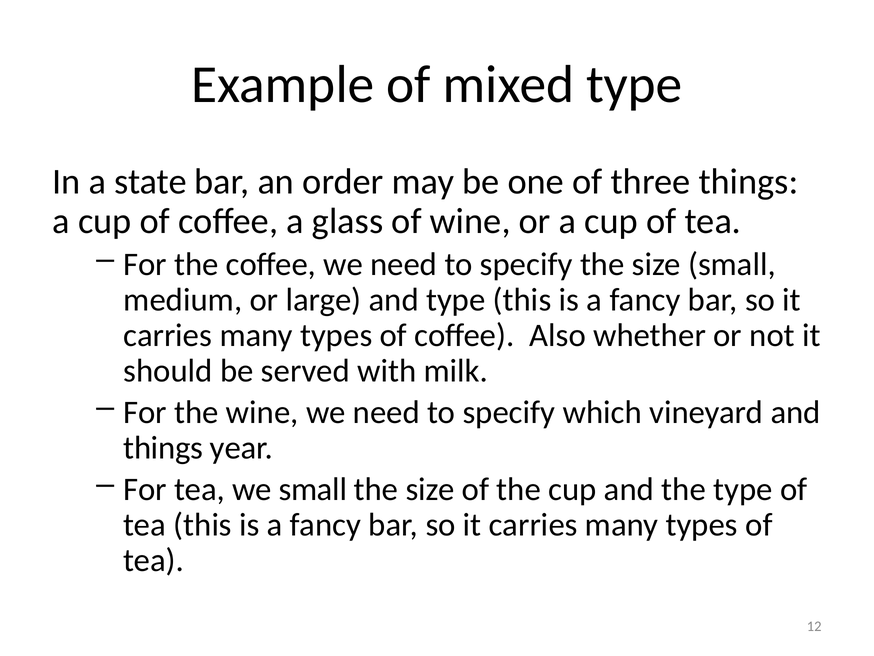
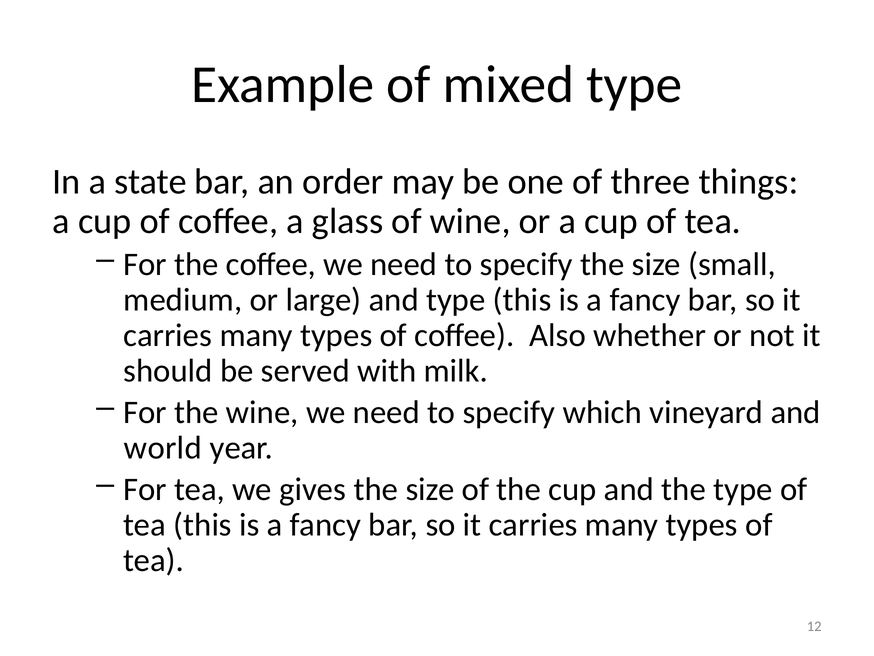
things: things -> world (163, 447)
we small: small -> gives (313, 489)
